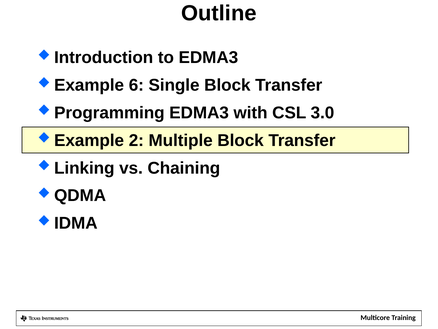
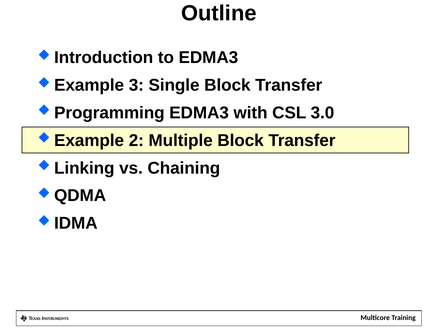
6: 6 -> 3 (136, 85)
